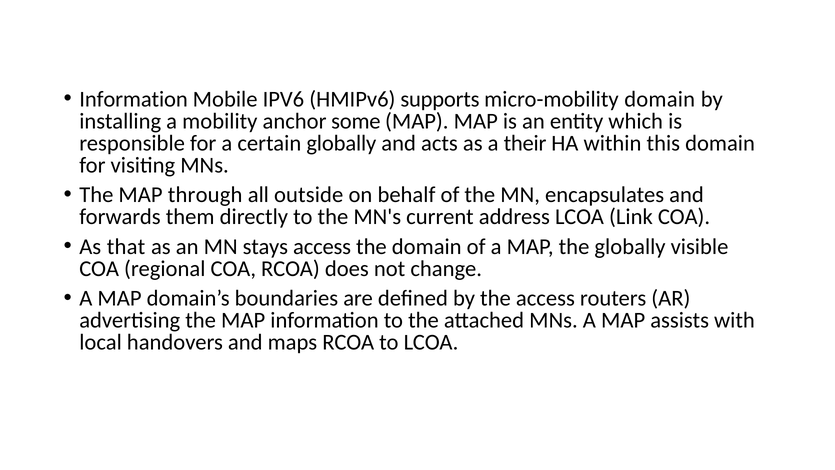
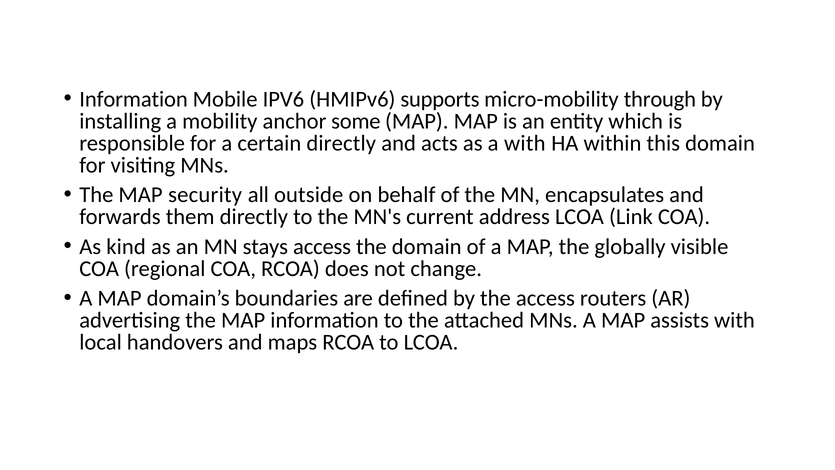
micro-mobility domain: domain -> through (660, 99)
certain globally: globally -> directly (341, 143)
a their: their -> with (525, 143)
through: through -> security (205, 195)
that: that -> kind (126, 247)
